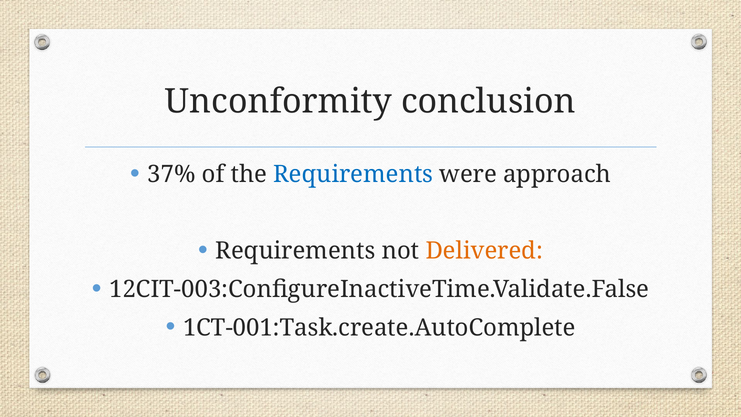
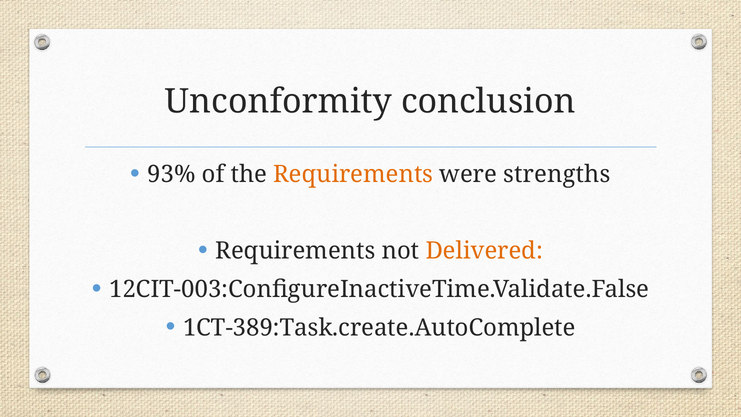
37%: 37% -> 93% (172, 174)
Requirements colour: blue -> orange (353, 174)
approach: approach -> strengths (557, 174)
1CT-001:Task.create.AutoComplete: 1CT-001:Task.create.AutoComplete -> 1CT-389:Task.create.AutoComplete (379, 327)
